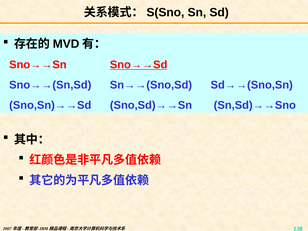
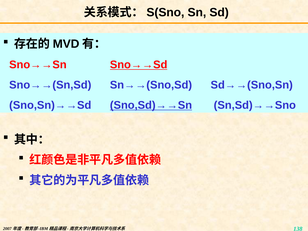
Sno,Sd)→→Sn underline: none -> present (151, 105)
